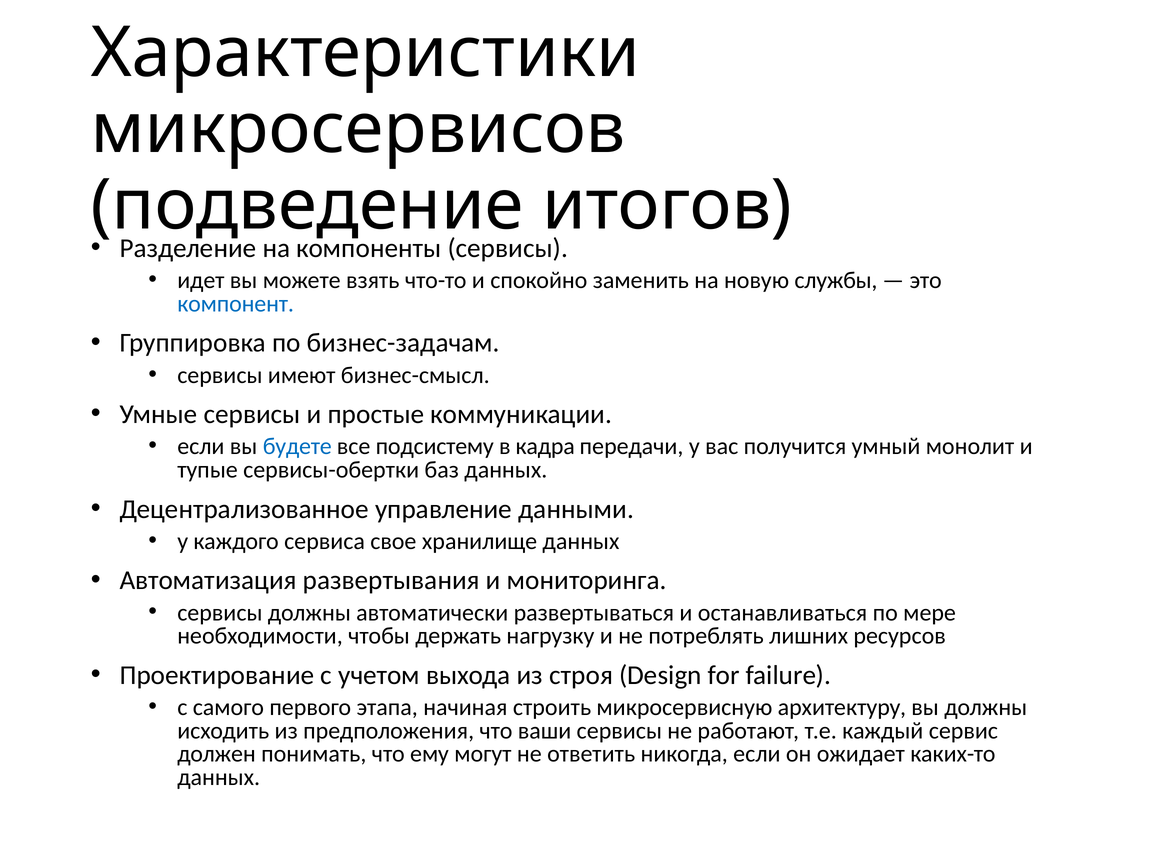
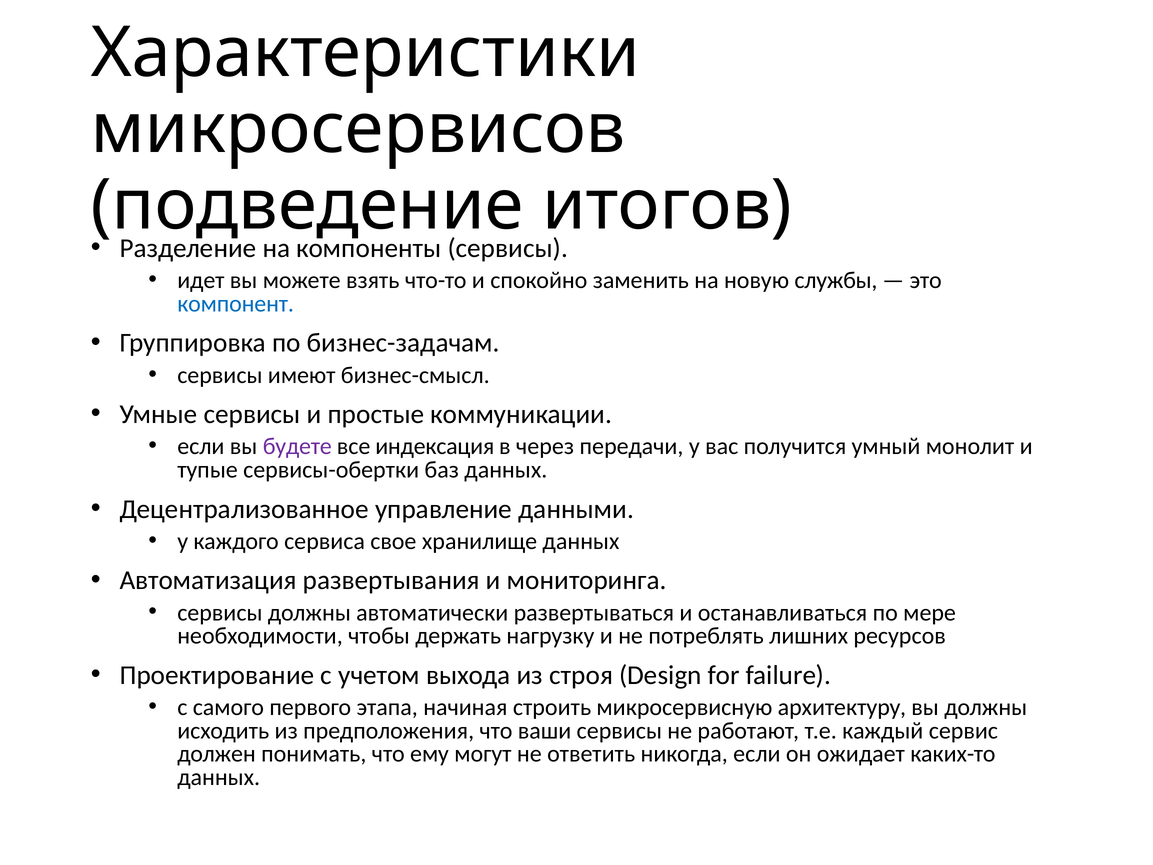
будете colour: blue -> purple (297, 446)
подсистему: подсистему -> индексация (435, 446)
кадра: кадра -> через (545, 446)
